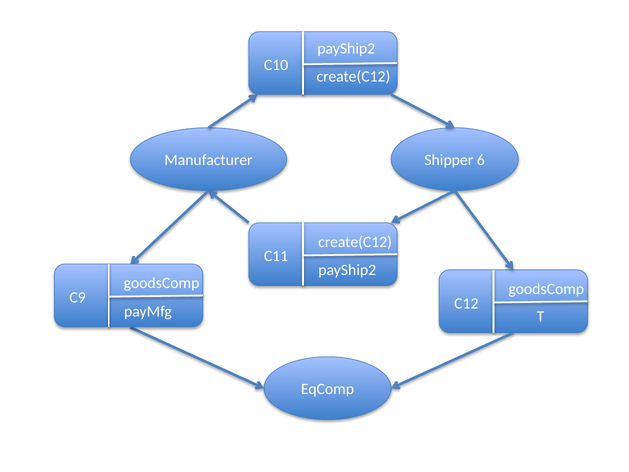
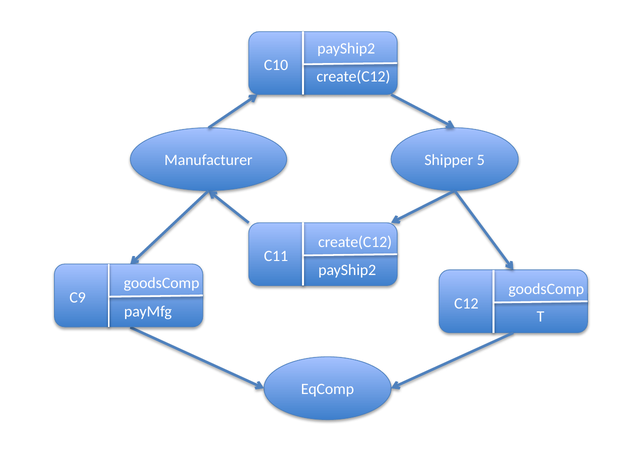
6: 6 -> 5 (481, 160)
